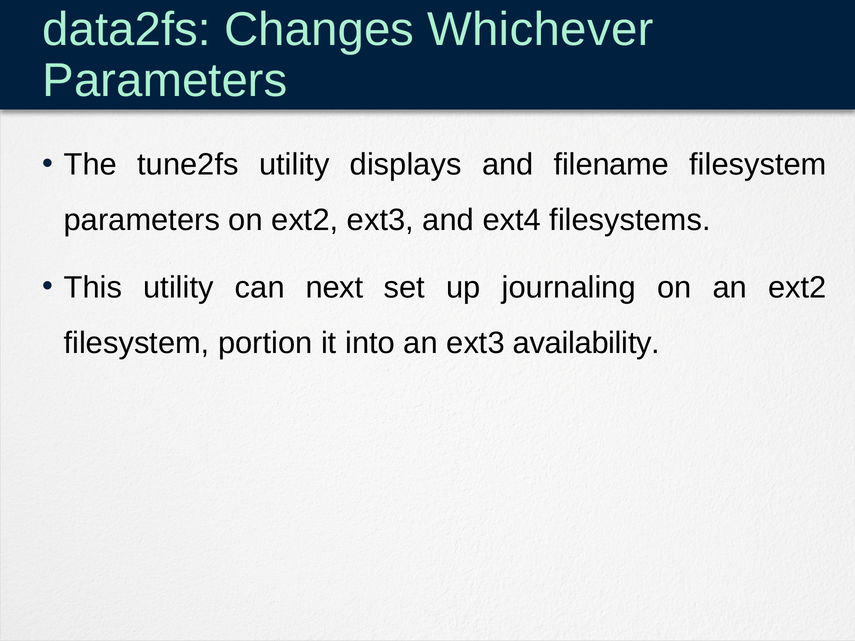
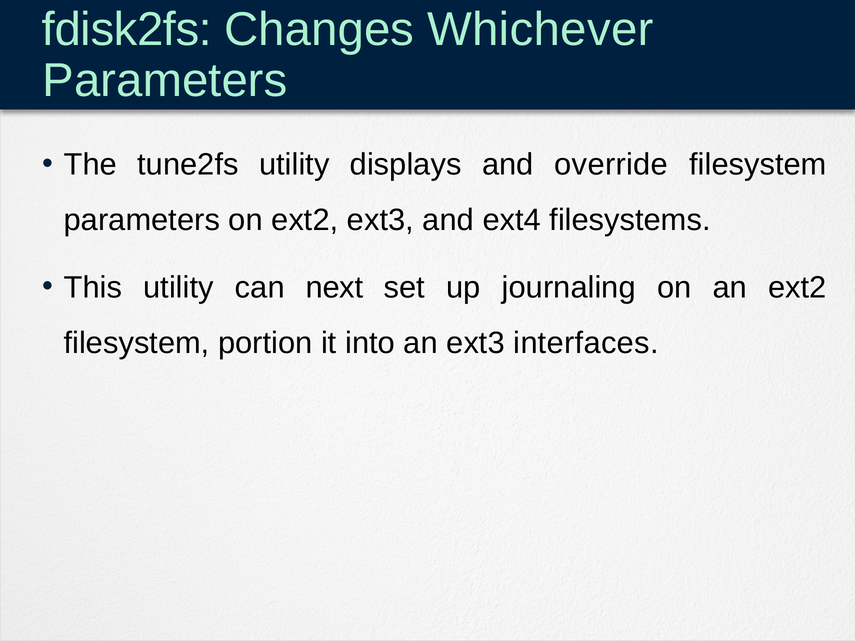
data2fs: data2fs -> fdisk2fs (127, 30)
filename: filename -> override (611, 165)
availability: availability -> interfaces (586, 343)
